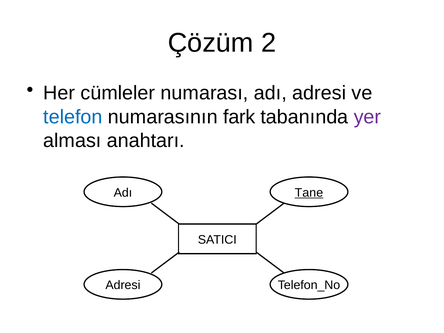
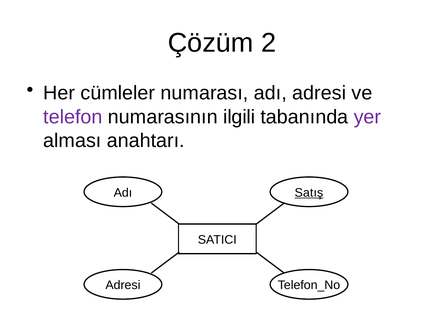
telefon colour: blue -> purple (73, 117)
fark: fark -> ilgili (239, 117)
Tane: Tane -> Satış (309, 193)
